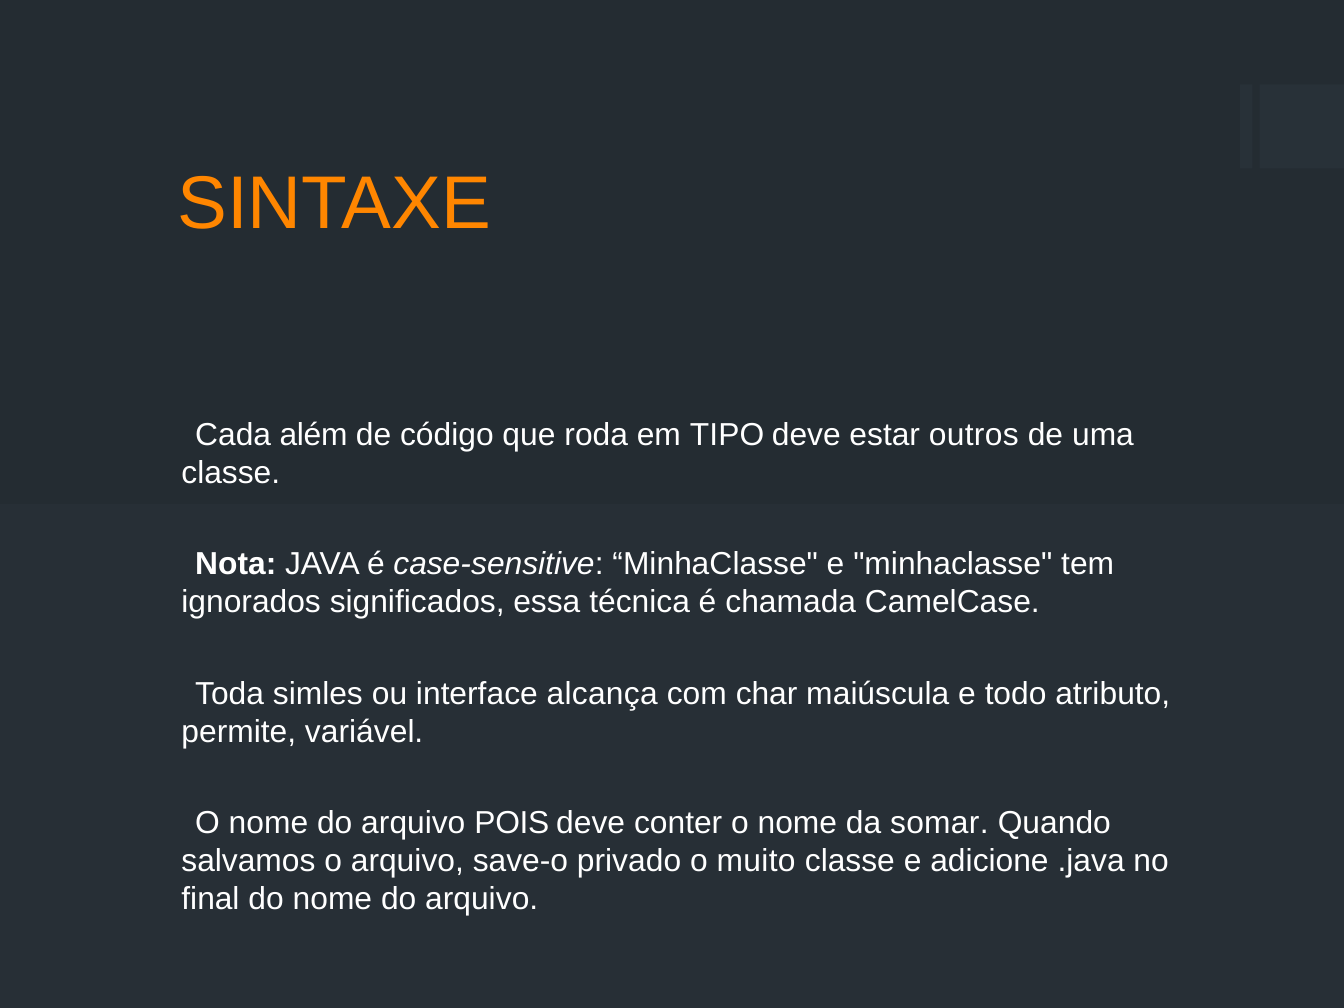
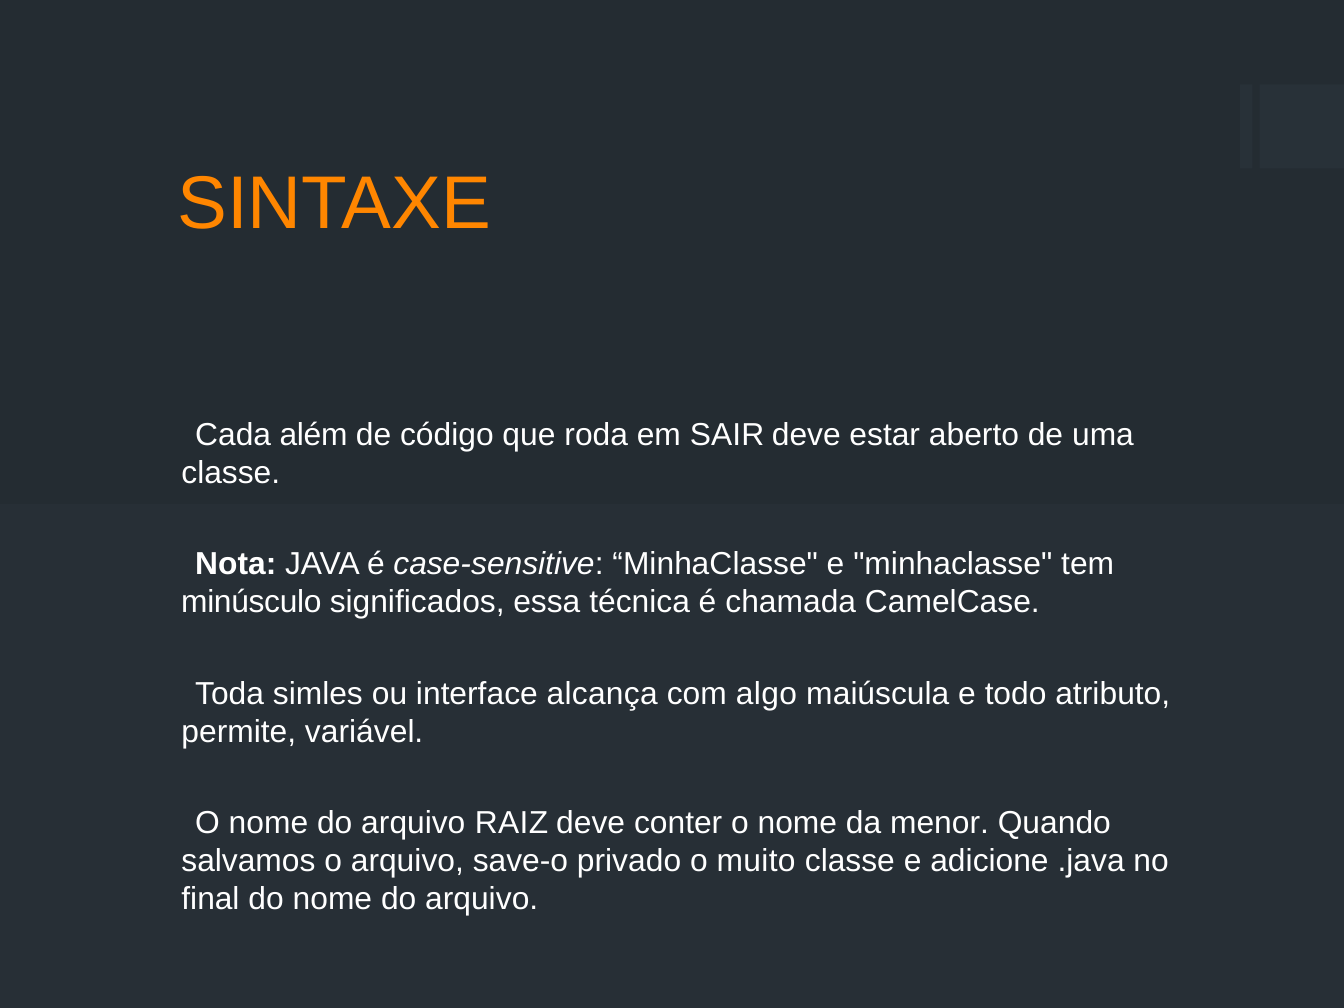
TIPO: TIPO -> SAIR (727, 435)
outros: outros -> aberto (974, 435)
ignorados: ignorados -> minúsculo (251, 602)
char: char -> algo (766, 694)
POIS: POIS -> RAIZ (512, 823)
somar: somar -> menor (939, 823)
